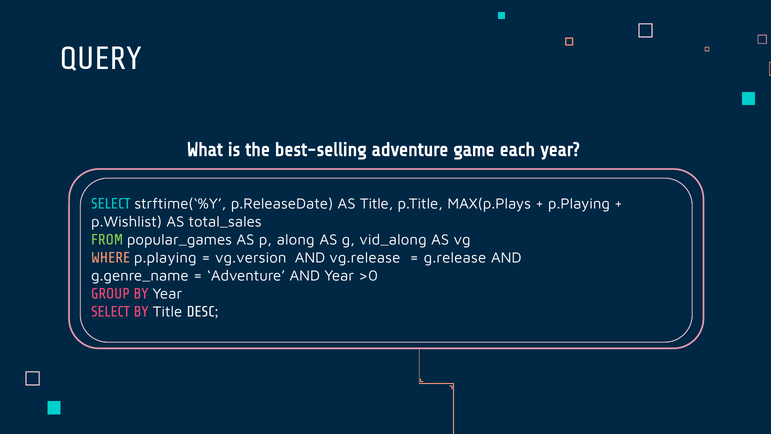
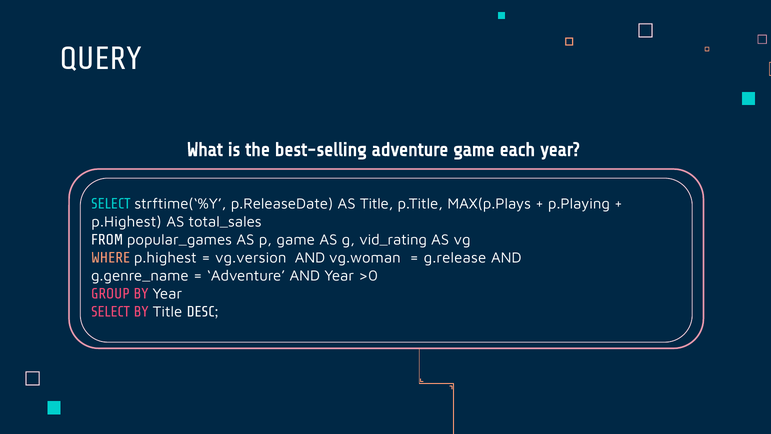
p.Wishlist: p.Wishlist -> p.Highest (126, 222)
FROM colour: light green -> white (107, 240)
p along: along -> game (296, 240)
vid_along: vid_along -> vid_rating (393, 240)
WHERE p.playing: p.playing -> p.highest (165, 258)
vg.release: vg.release -> vg.woman (365, 258)
